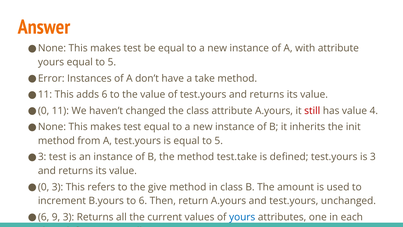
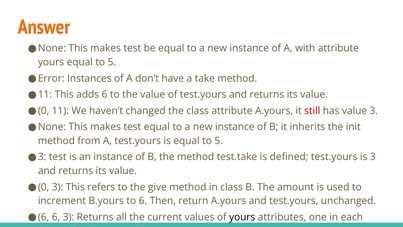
value 4: 4 -> 3 (374, 111)
9: 9 -> 6 (56, 217)
yours colour: blue -> black (242, 217)
